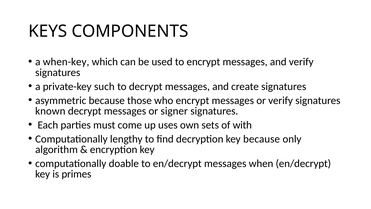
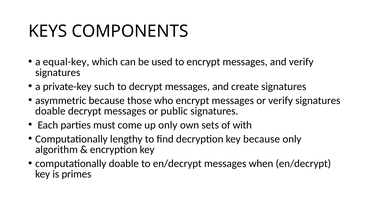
when-key: when-key -> equal-key (66, 62)
known: known -> doable (50, 111)
signer: signer -> public (174, 111)
up uses: uses -> only (168, 125)
